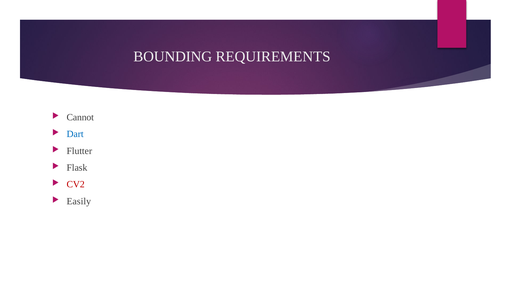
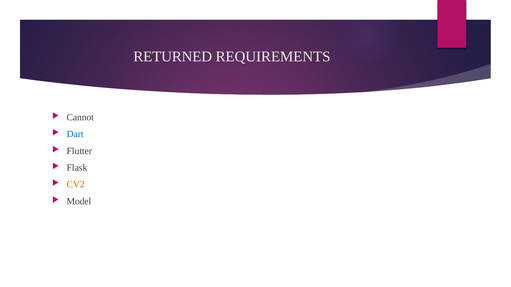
BOUNDING: BOUNDING -> RETURNED (173, 57)
CV2 colour: red -> orange (76, 185)
Easily: Easily -> Model (79, 202)
